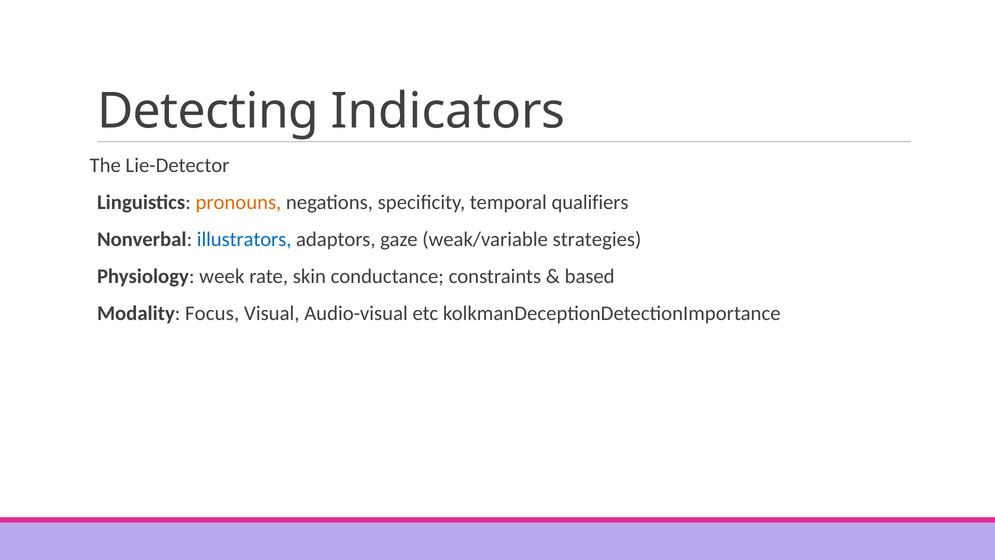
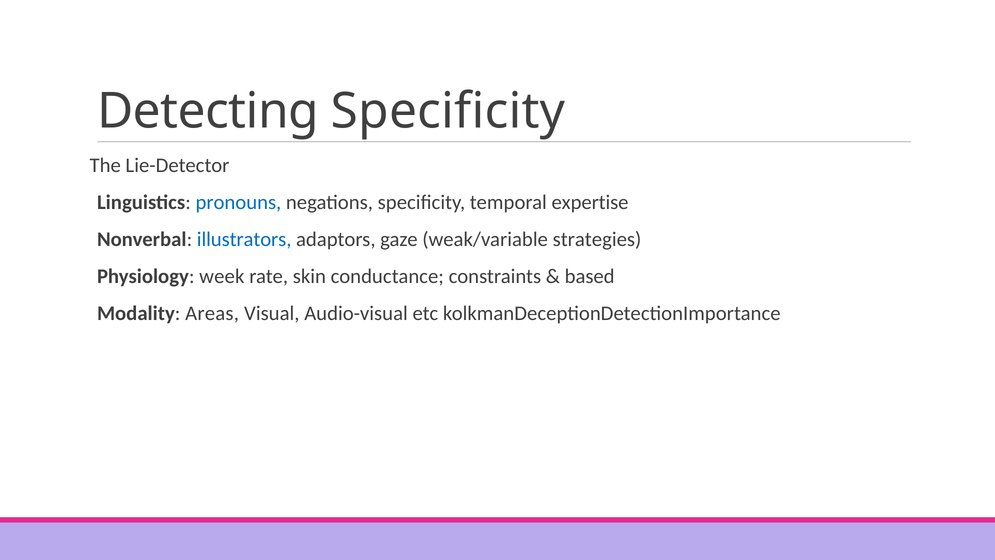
Detecting Indicators: Indicators -> Specificity (448, 111)
pronouns colour: orange -> blue (238, 202)
qualifiers: qualifiers -> expertise (590, 202)
Focus: Focus -> Areas (212, 313)
